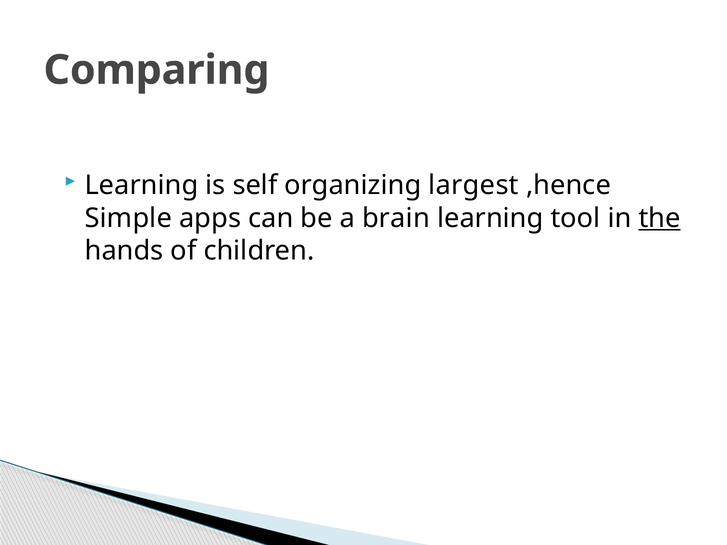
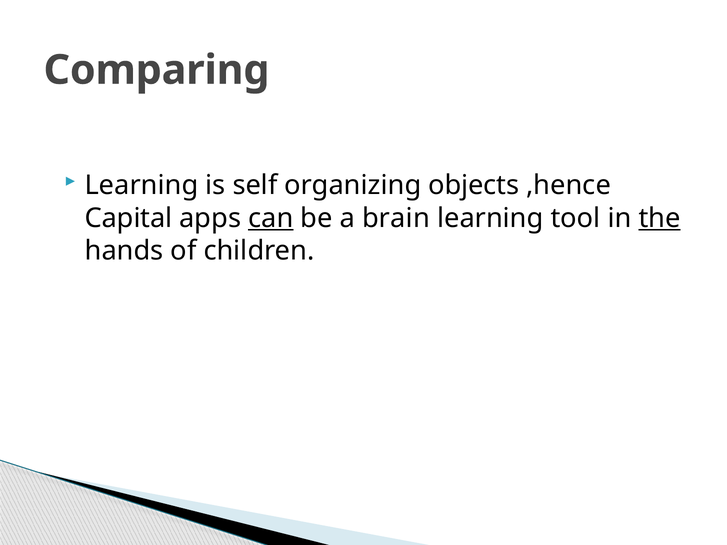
largest: largest -> objects (474, 185)
Simple: Simple -> Capital (128, 218)
can underline: none -> present (271, 218)
